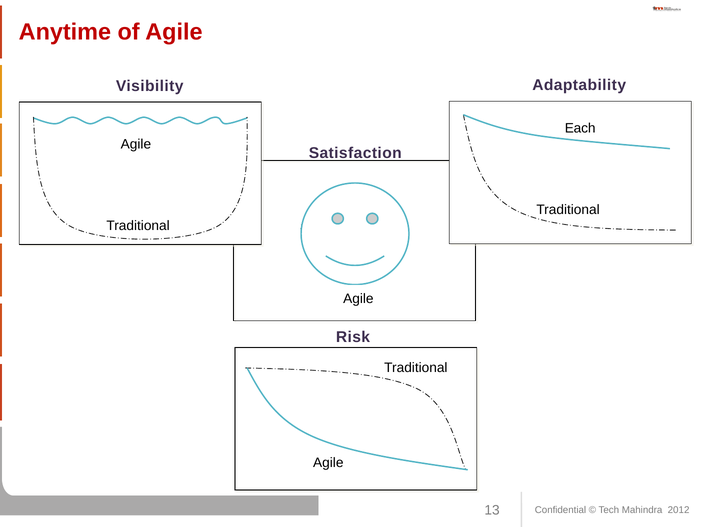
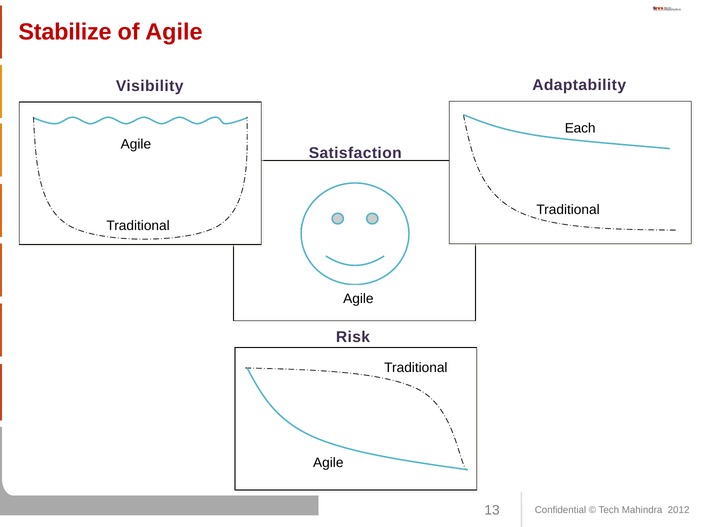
Anytime: Anytime -> Stabilize (65, 32)
